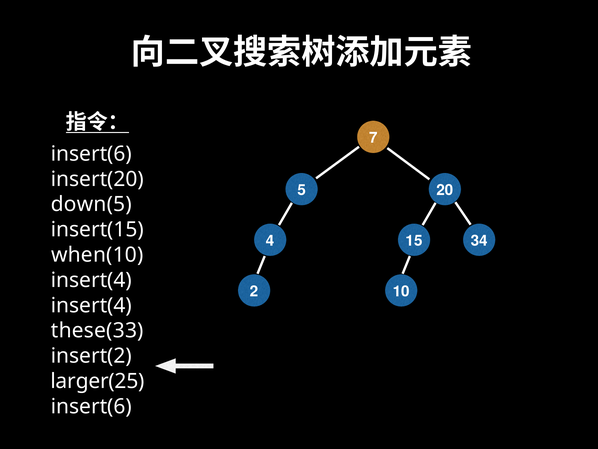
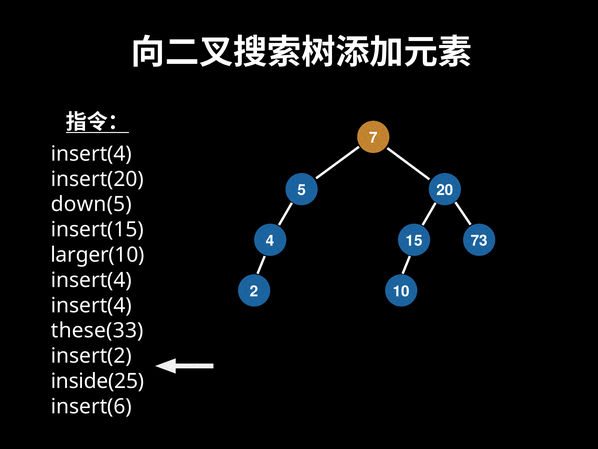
insert(6: insert(6 -> insert(4 (91, 154)
34: 34 -> 73 (479, 241)
when(10: when(10 -> larger(10 (97, 255)
larger(25: larger(25 -> inside(25 (97, 381)
